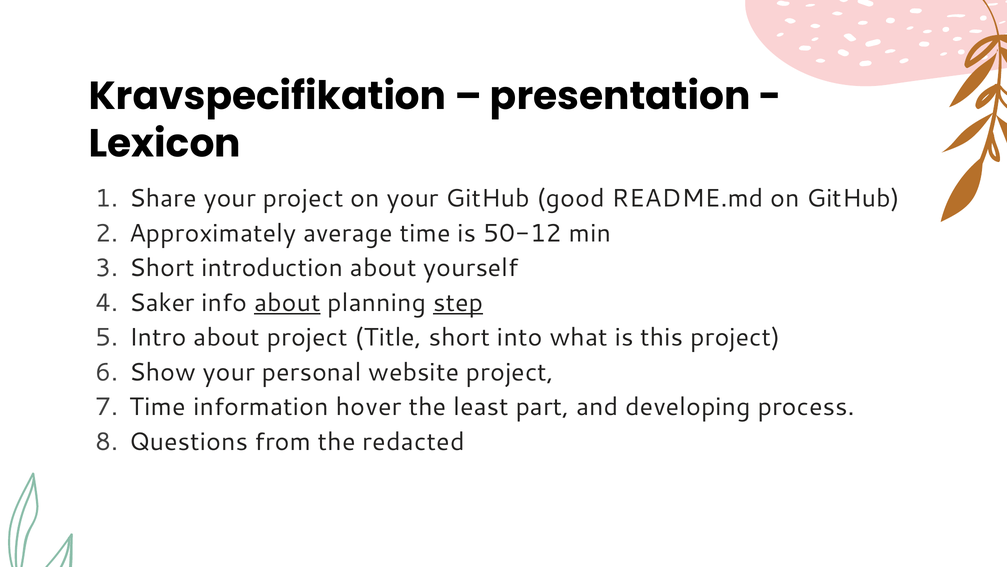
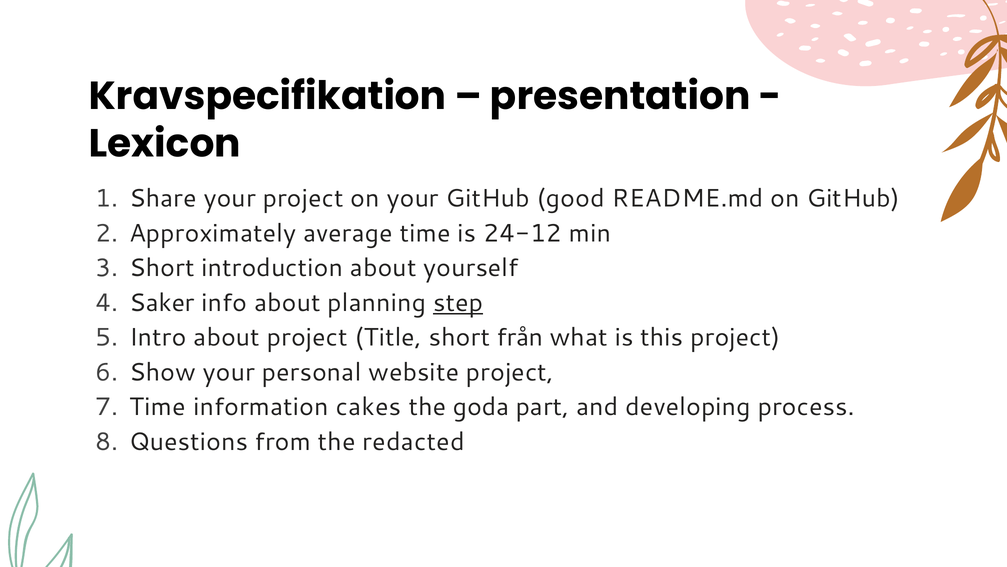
50-12: 50-12 -> 24-12 (523, 233)
about underline: present -> none (287, 303)
into: into -> från (520, 337)
hover: hover -> cakes (369, 407)
least: least -> goda (481, 407)
